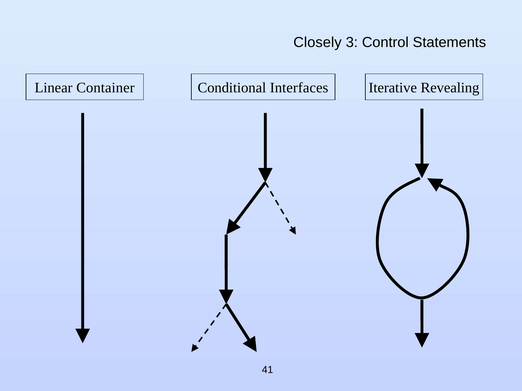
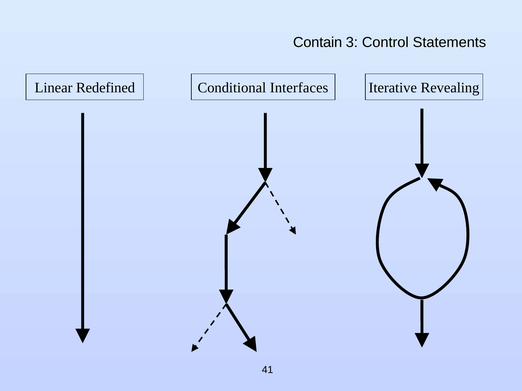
Closely: Closely -> Contain (318, 42)
Container: Container -> Redefined (106, 88)
